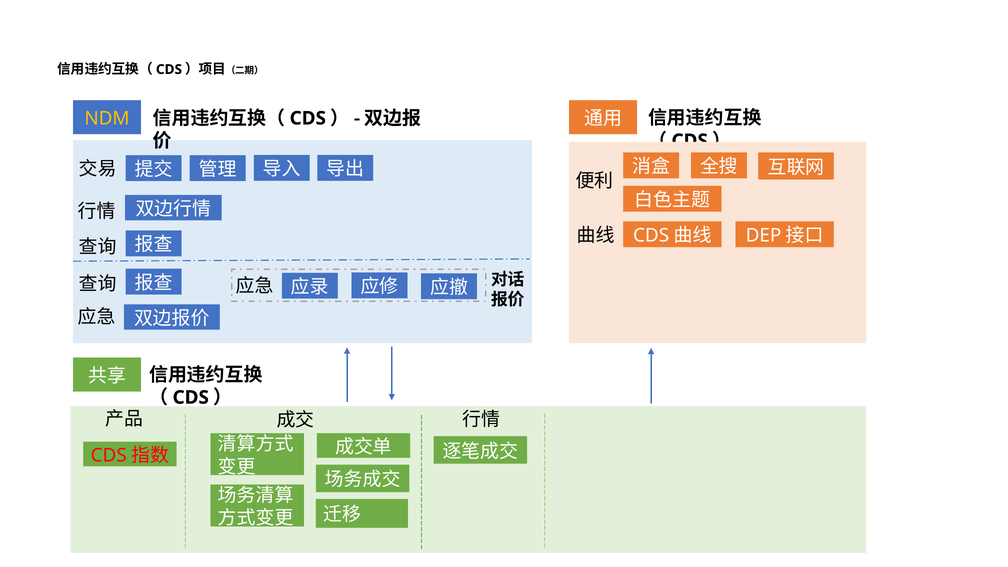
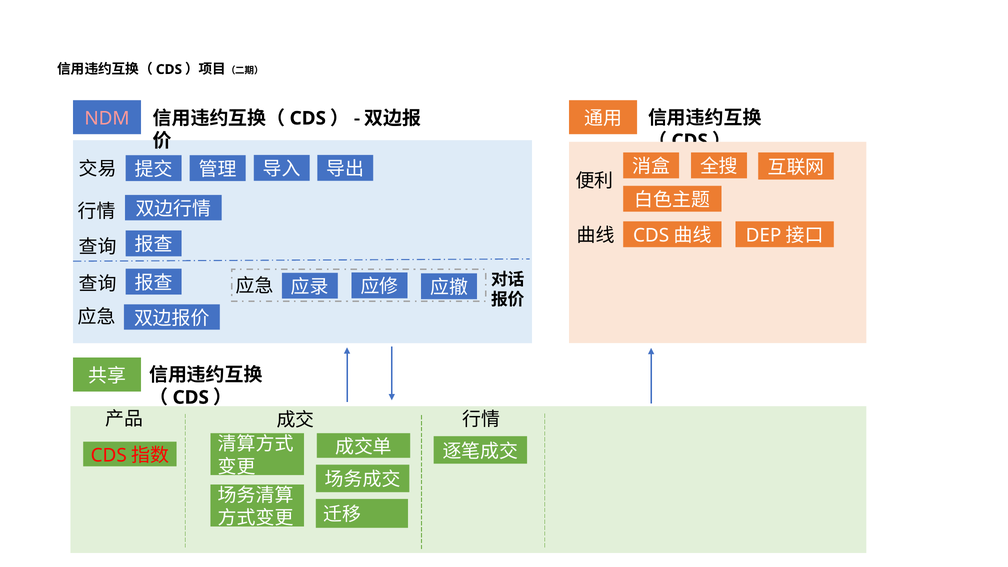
NDM colour: yellow -> pink (107, 119)
